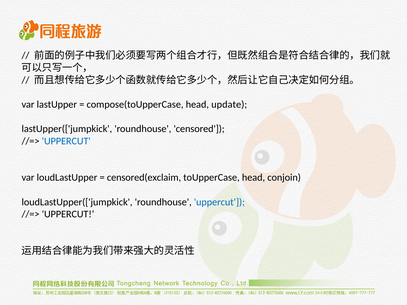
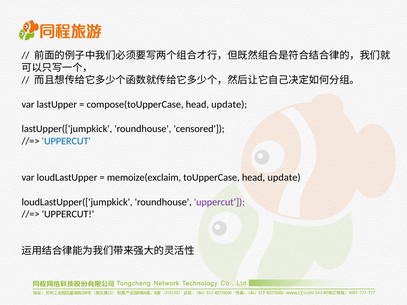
censored(exclaim: censored(exclaim -> memoize(exclaim (144, 178)
toUpperCase head conjoin: conjoin -> update (284, 178)
uppercut colour: blue -> purple (219, 202)
